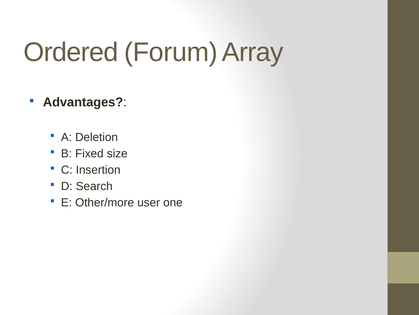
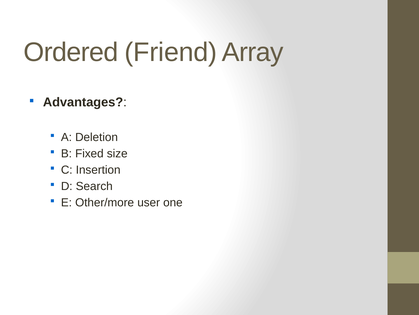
Forum: Forum -> Friend (171, 52)
